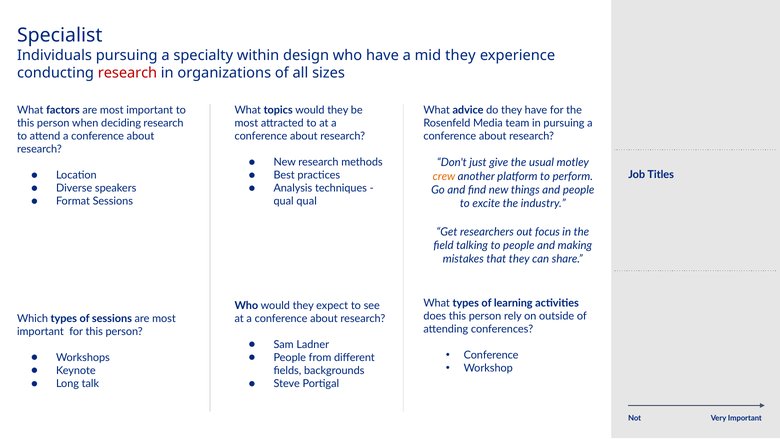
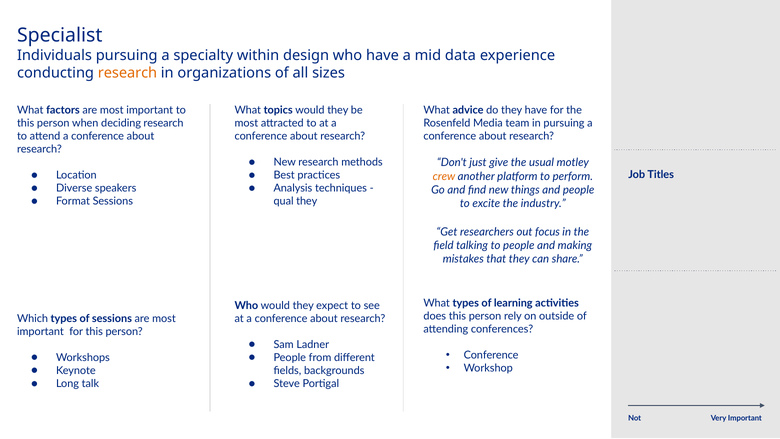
mid they: they -> data (460, 56)
research colour: red -> orange (127, 73)
qual qual: qual -> they (307, 201)
